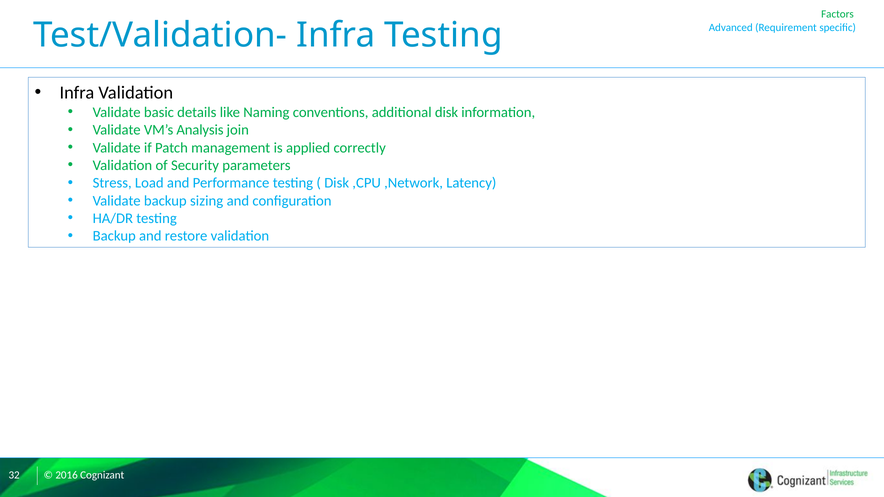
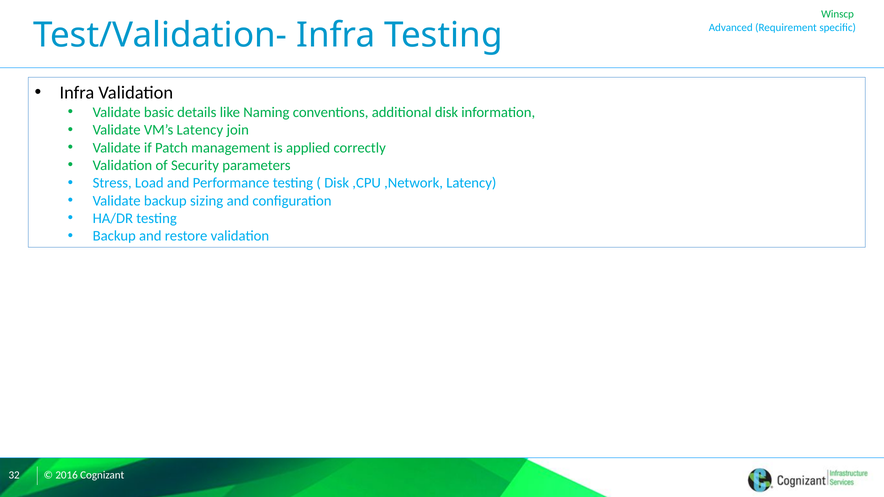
Factors: Factors -> Winscp (837, 14)
VM’s Analysis: Analysis -> Latency (200, 130)
